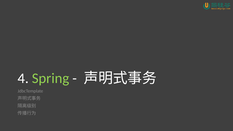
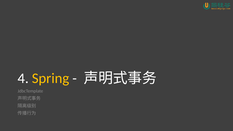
Spring colour: light green -> yellow (51, 78)
